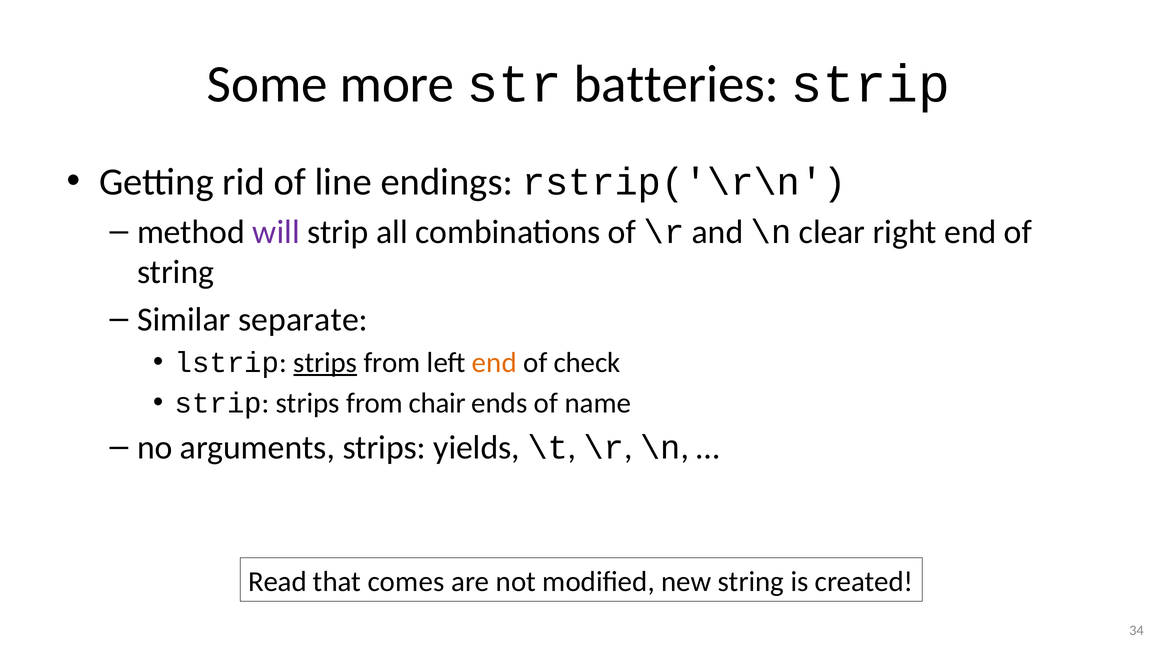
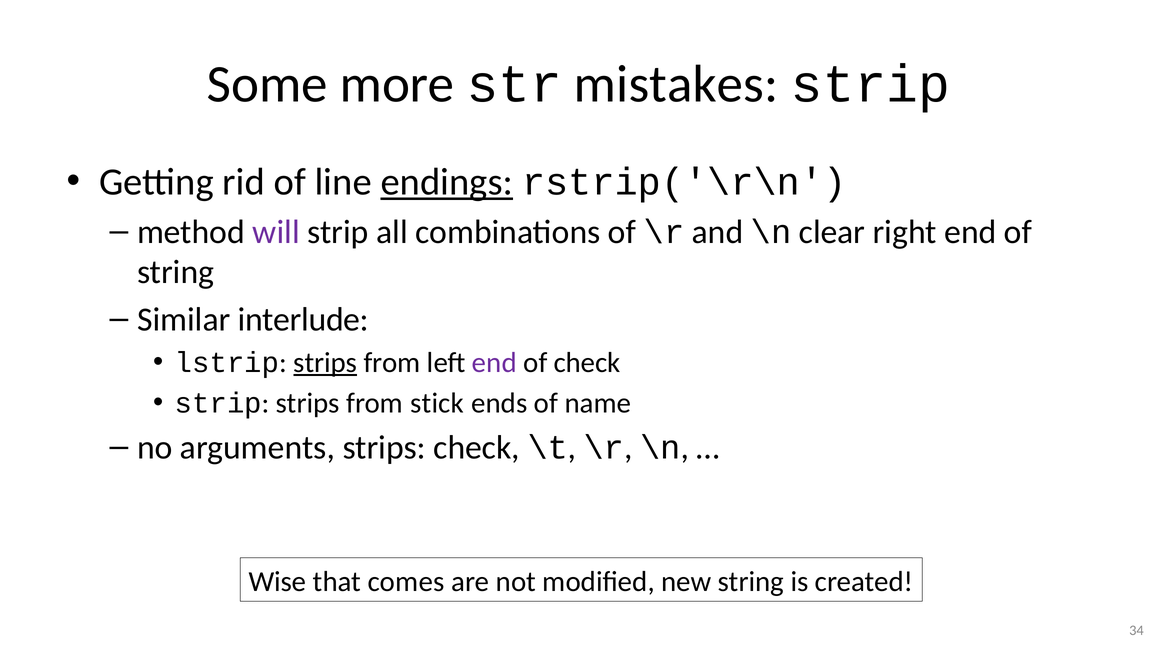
batteries: batteries -> mistakes (676, 84)
endings underline: none -> present (447, 182)
separate: separate -> interlude (303, 319)
end colour: orange -> purple (494, 362)
chair: chair -> stick (437, 403)
strips yields: yields -> check (477, 448)
Read: Read -> Wise (277, 581)
